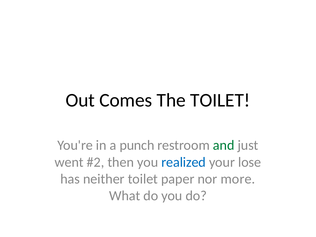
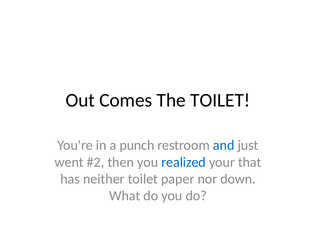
and colour: green -> blue (224, 145)
lose: lose -> that (250, 162)
more: more -> down (238, 179)
